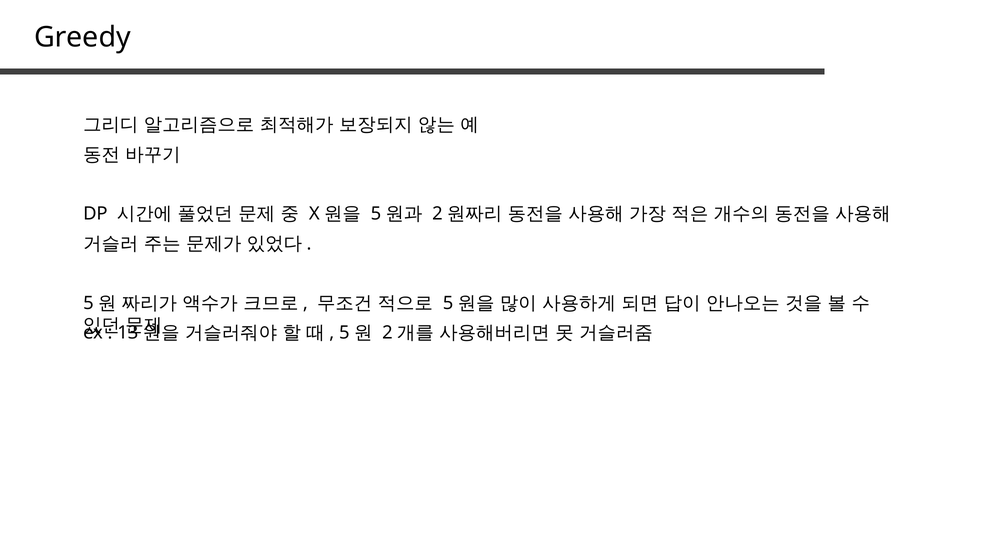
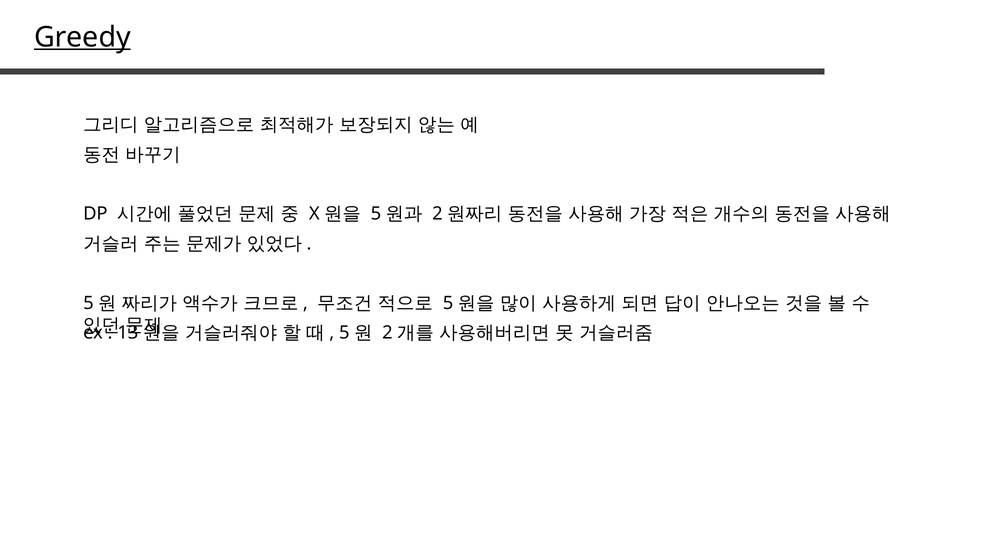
Greedy underline: none -> present (82, 37)
